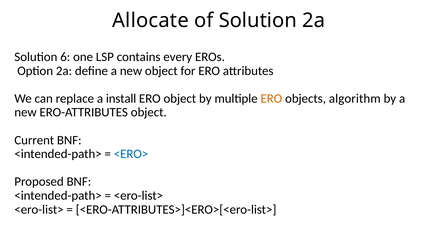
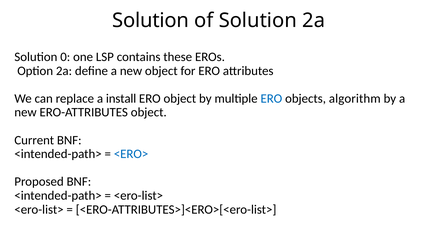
Allocate: Allocate -> Solution (151, 20)
6: 6 -> 0 (65, 57)
every: every -> these (178, 57)
ERO colour: orange -> blue (271, 99)
